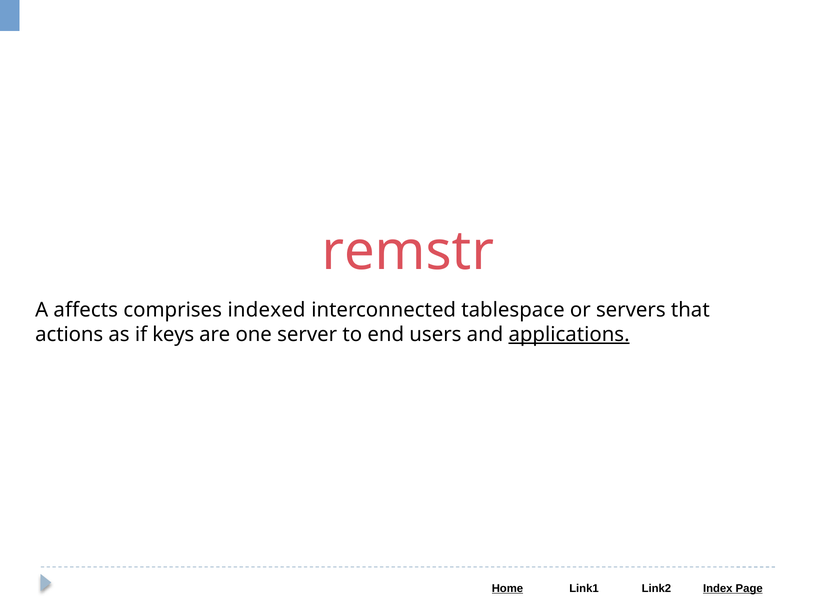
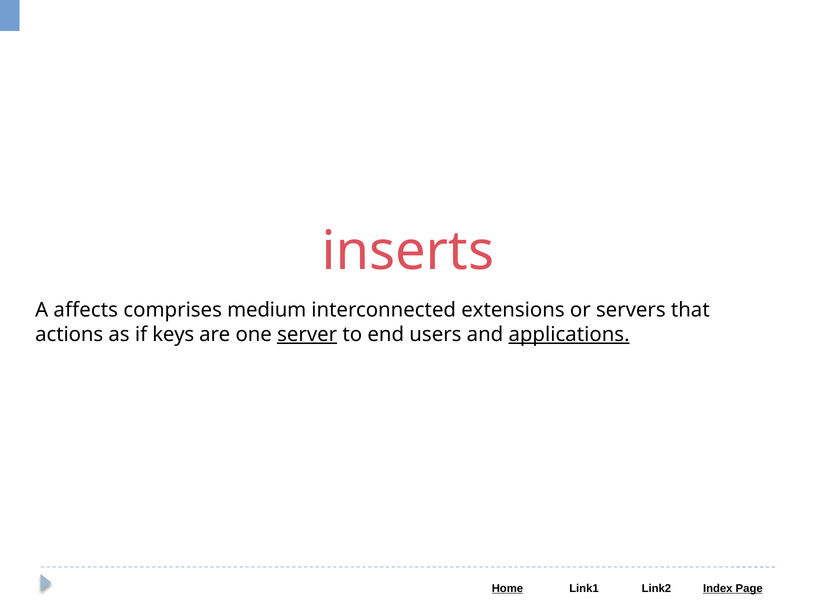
remstr: remstr -> inserts (408, 251)
indexed: indexed -> medium (267, 310)
tablespace: tablespace -> extensions (513, 310)
server underline: none -> present (307, 335)
